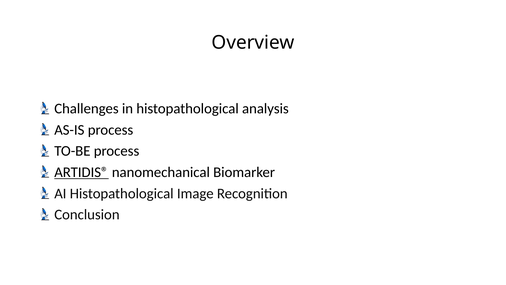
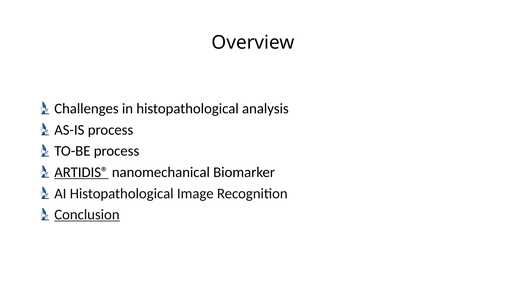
Conclusion underline: none -> present (87, 214)
